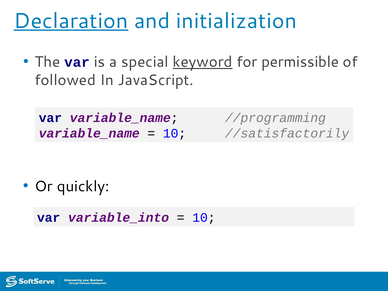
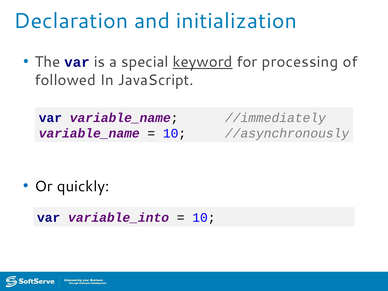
Declaration underline: present -> none (71, 21)
permissible: permissible -> processing (300, 62)
//programming: //programming -> //immediately (275, 118)
//satisfactorily: //satisfactorily -> //asynchronously (287, 133)
